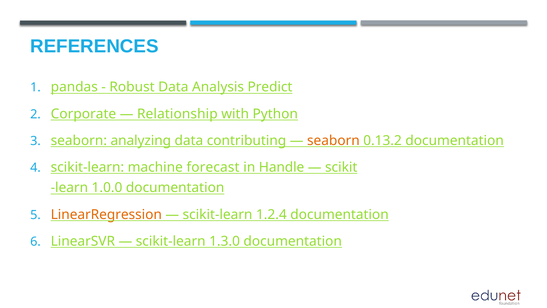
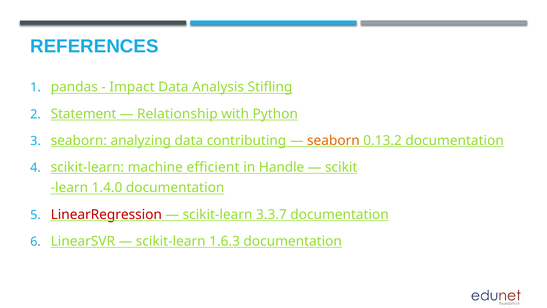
Robust: Robust -> Impact (132, 87)
Predict: Predict -> Stifling (270, 87)
Corporate: Corporate -> Statement (84, 114)
forecast: forecast -> efficient (213, 167)
1.0.0: 1.0.0 -> 1.4.0 (107, 188)
LinearRegression colour: orange -> red (106, 214)
1.2.4: 1.2.4 -> 3.3.7 (271, 214)
1.3.0: 1.3.0 -> 1.6.3 (225, 241)
